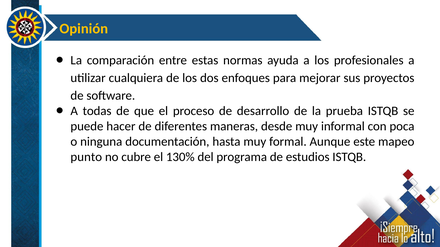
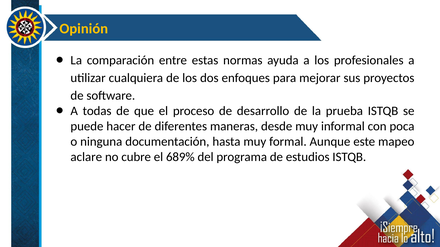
punto: punto -> aclare (86, 157)
130%: 130% -> 689% (180, 157)
